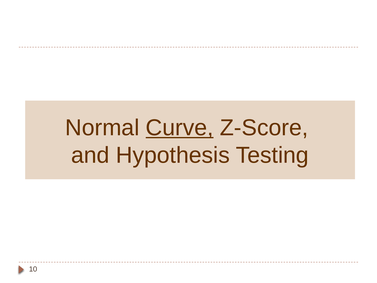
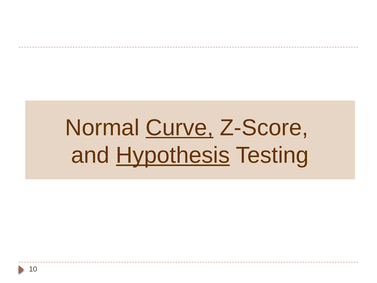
Hypothesis underline: none -> present (173, 155)
